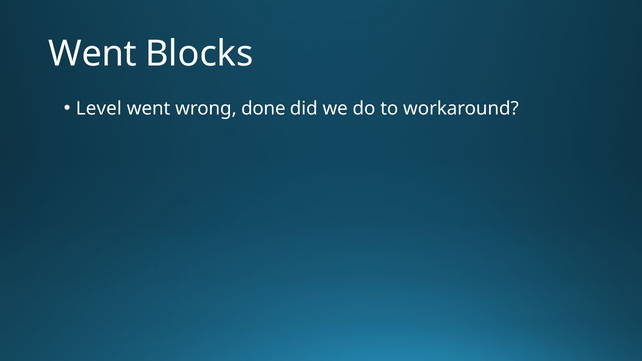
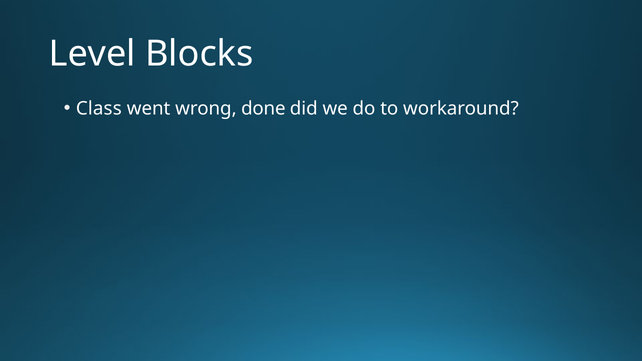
Went: Went -> Level (92, 54)
Level: Level -> Class (99, 109)
